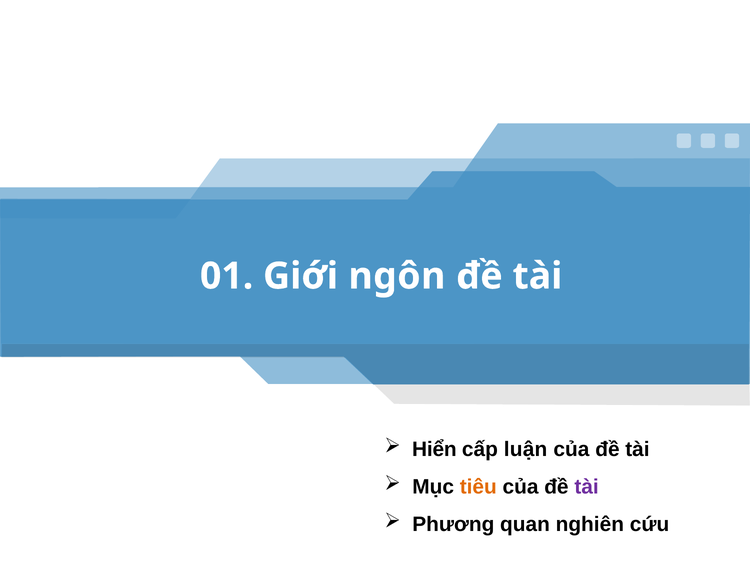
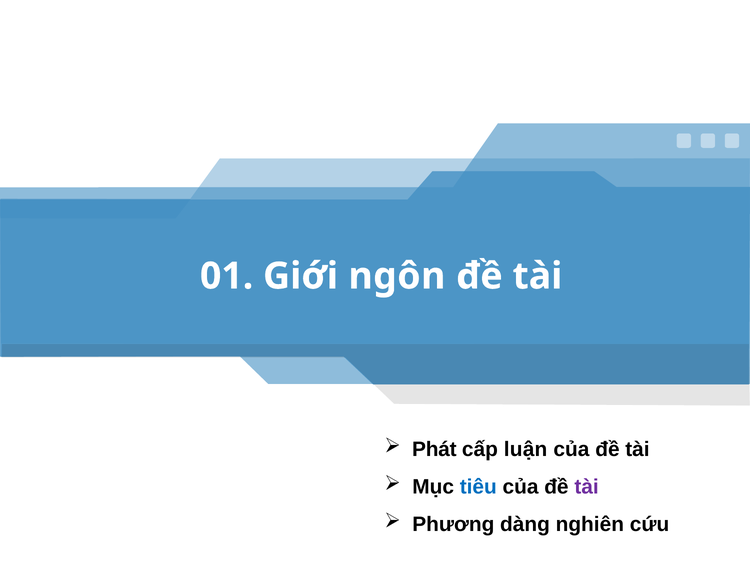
Hiển: Hiển -> Phát (434, 449)
tiêu colour: orange -> blue (478, 486)
quan: quan -> dàng (525, 524)
